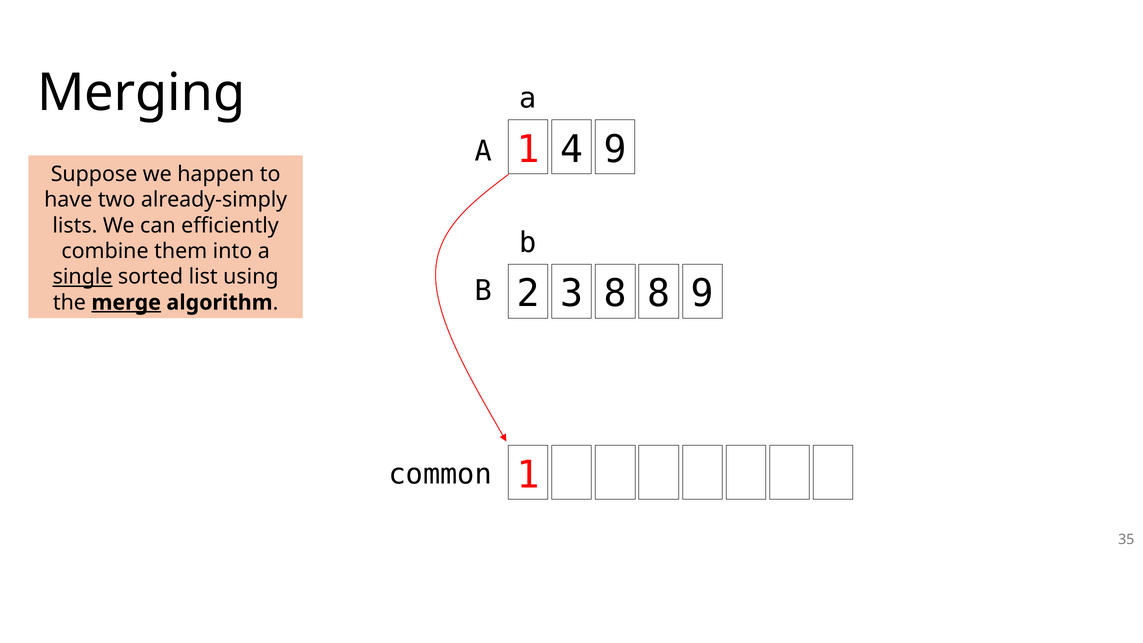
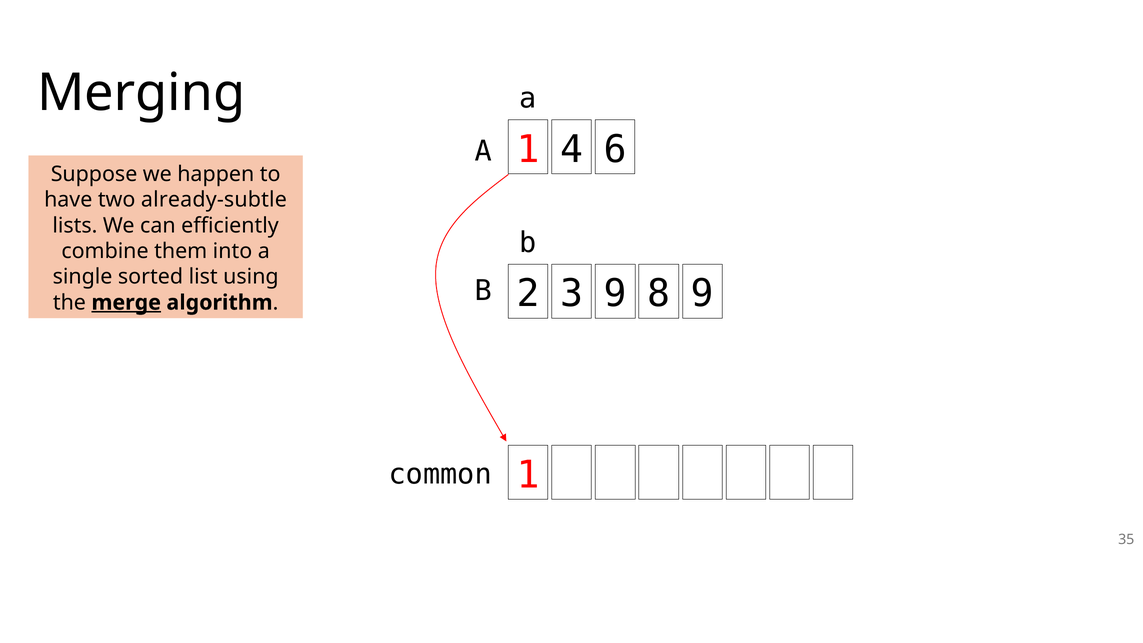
4 9: 9 -> 6 (615, 150)
already-simply: already-simply -> already-subtle (214, 200)
single underline: present -> none (83, 277)
3 8: 8 -> 9 (615, 294)
